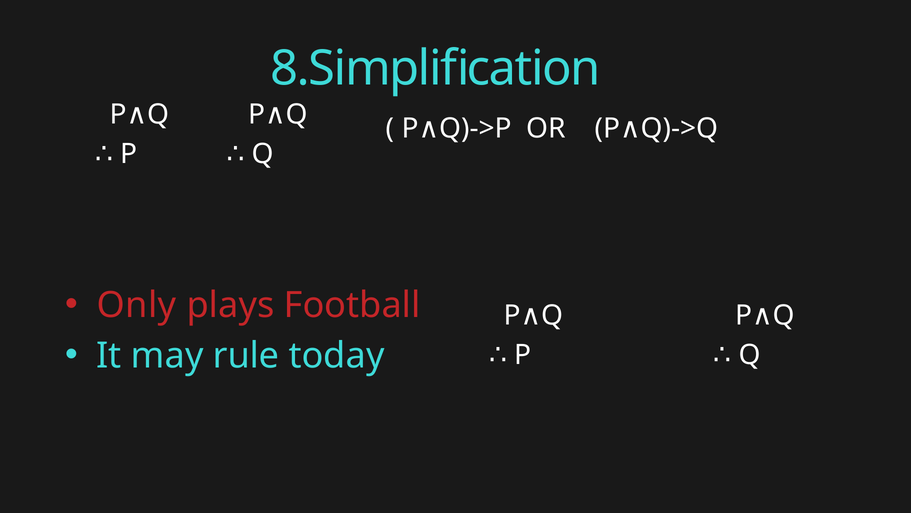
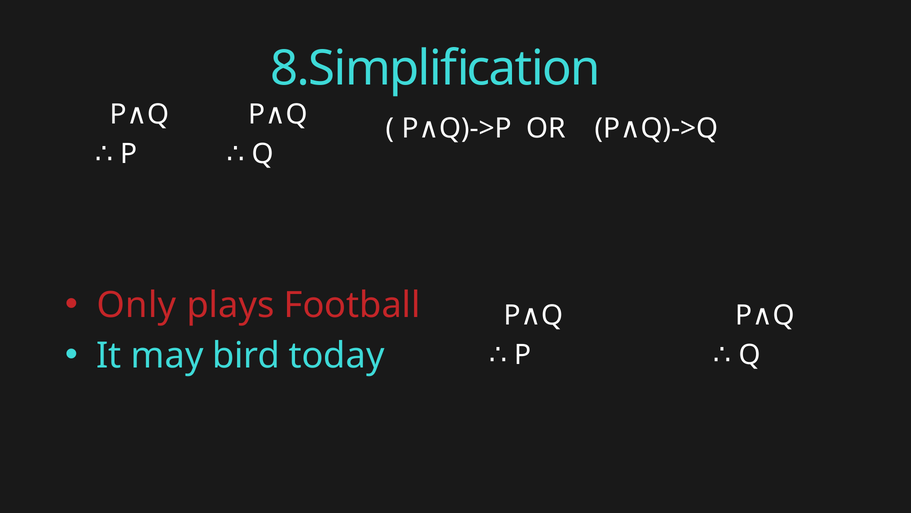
rule: rule -> bird (246, 355)
